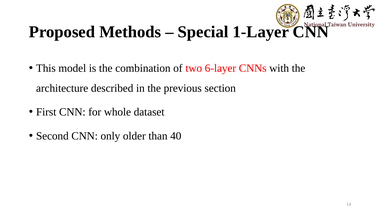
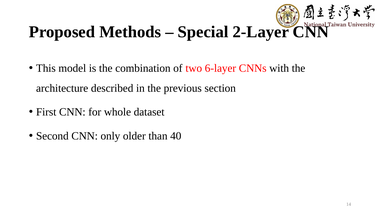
1-Layer: 1-Layer -> 2-Layer (261, 32)
